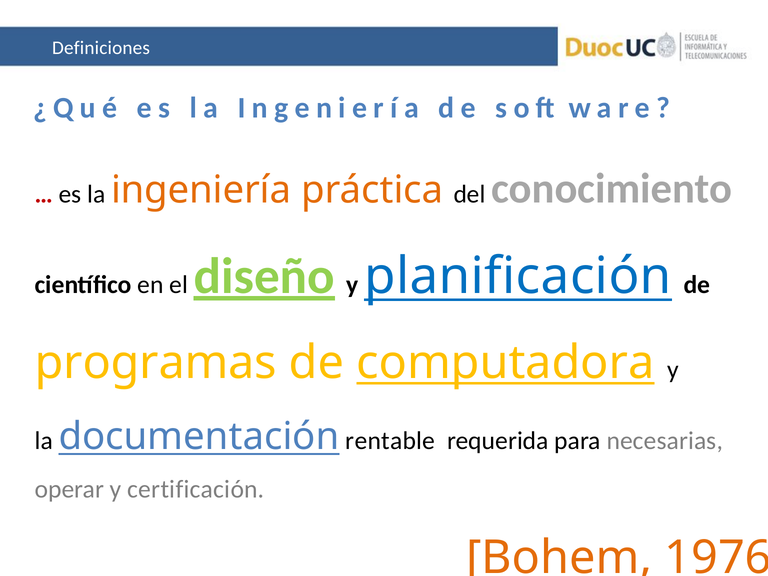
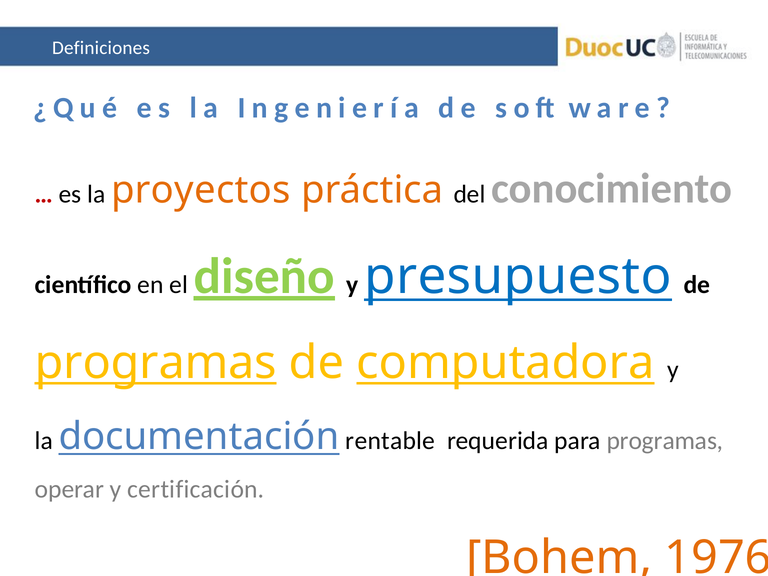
ingeniería: ingeniería -> proyectos (201, 190)
planificación: planificación -> presupuesto (518, 276)
programas underline: none -> present (156, 363)
para necesarias: necesarias -> programas (665, 441)
